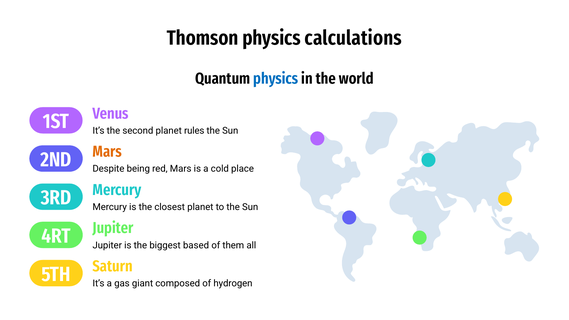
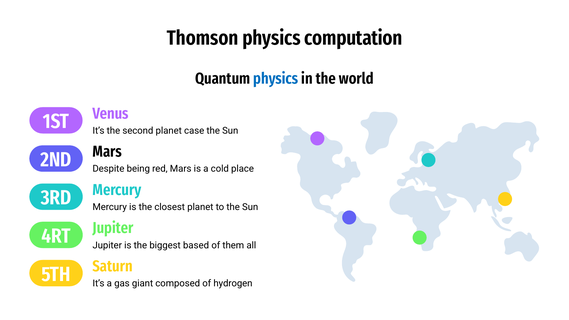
calculations: calculations -> computation (353, 38)
rules: rules -> case (194, 131)
Mars colour: orange -> black (107, 152)
